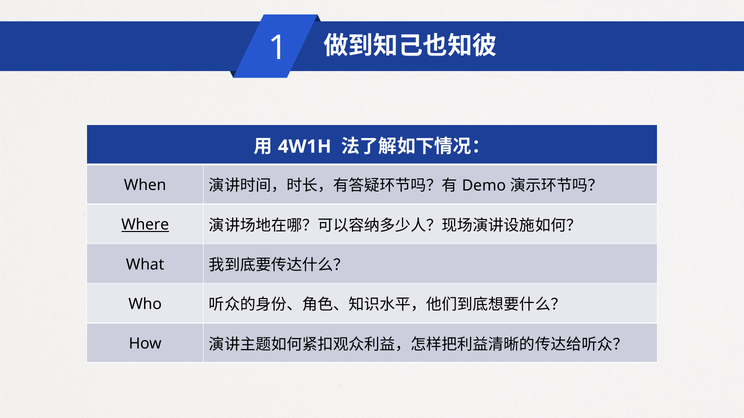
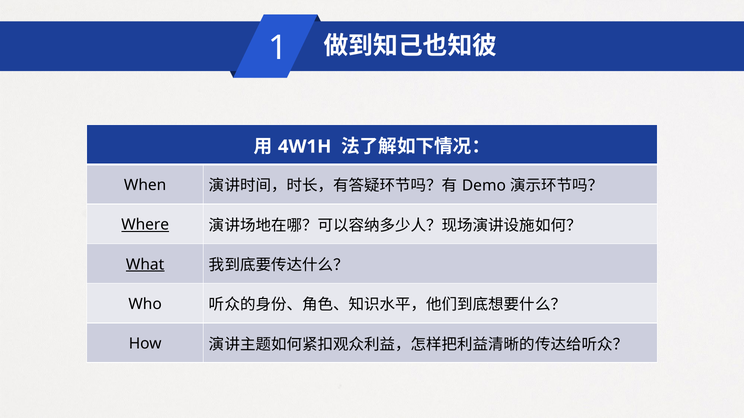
What underline: none -> present (145, 265)
